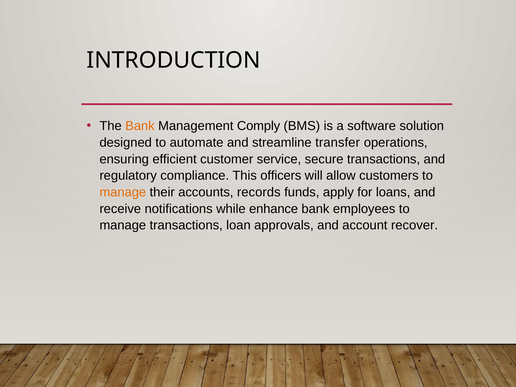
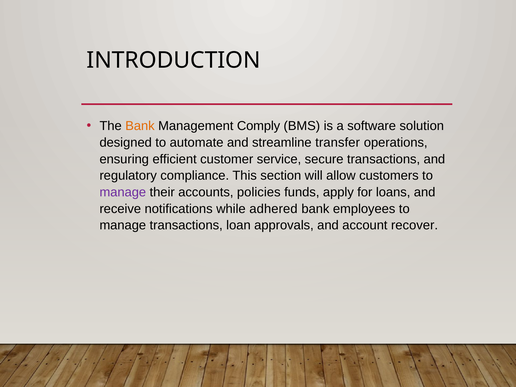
officers: officers -> section (281, 176)
manage colour: orange -> purple (123, 192)
records: records -> policies (259, 192)
enhance: enhance -> adhered (273, 209)
